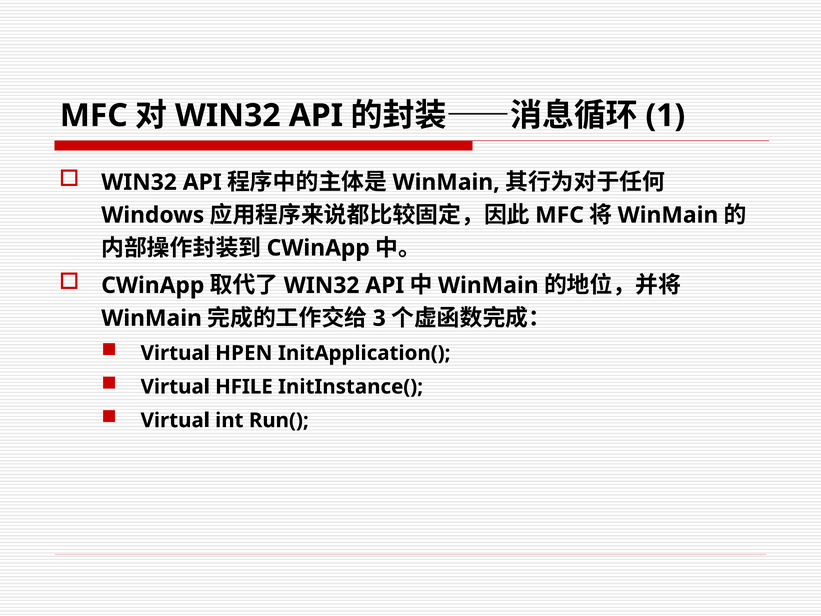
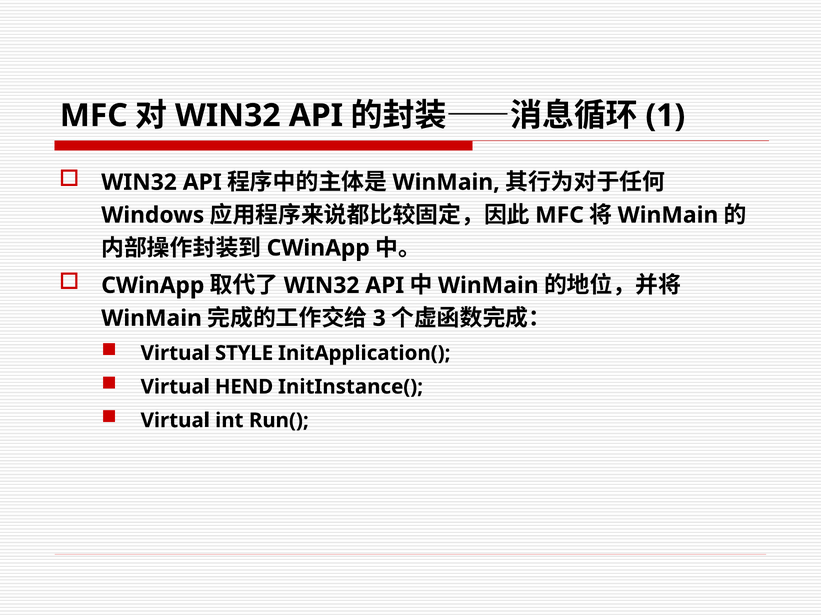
HPEN: HPEN -> STYLE (244, 353)
HFILE: HFILE -> HEND (244, 387)
